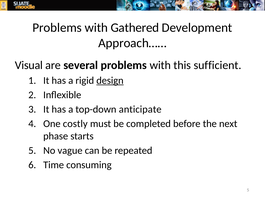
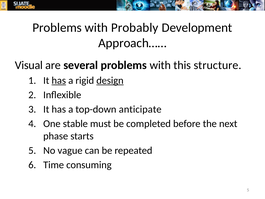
Gathered: Gathered -> Probably (135, 28)
sufficient: sufficient -> structure (218, 65)
has underline: none -> present (59, 80)
costly: costly -> stable (75, 124)
